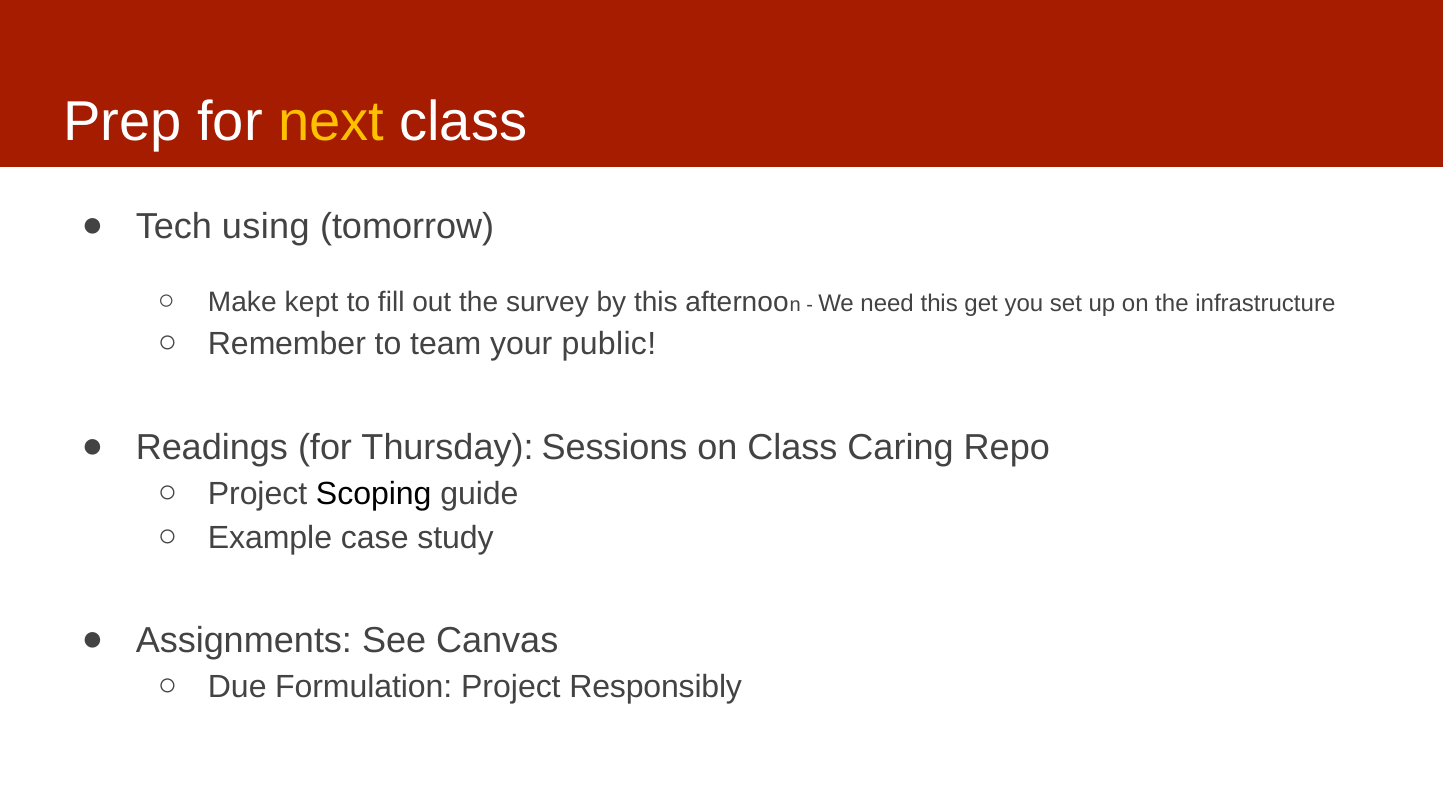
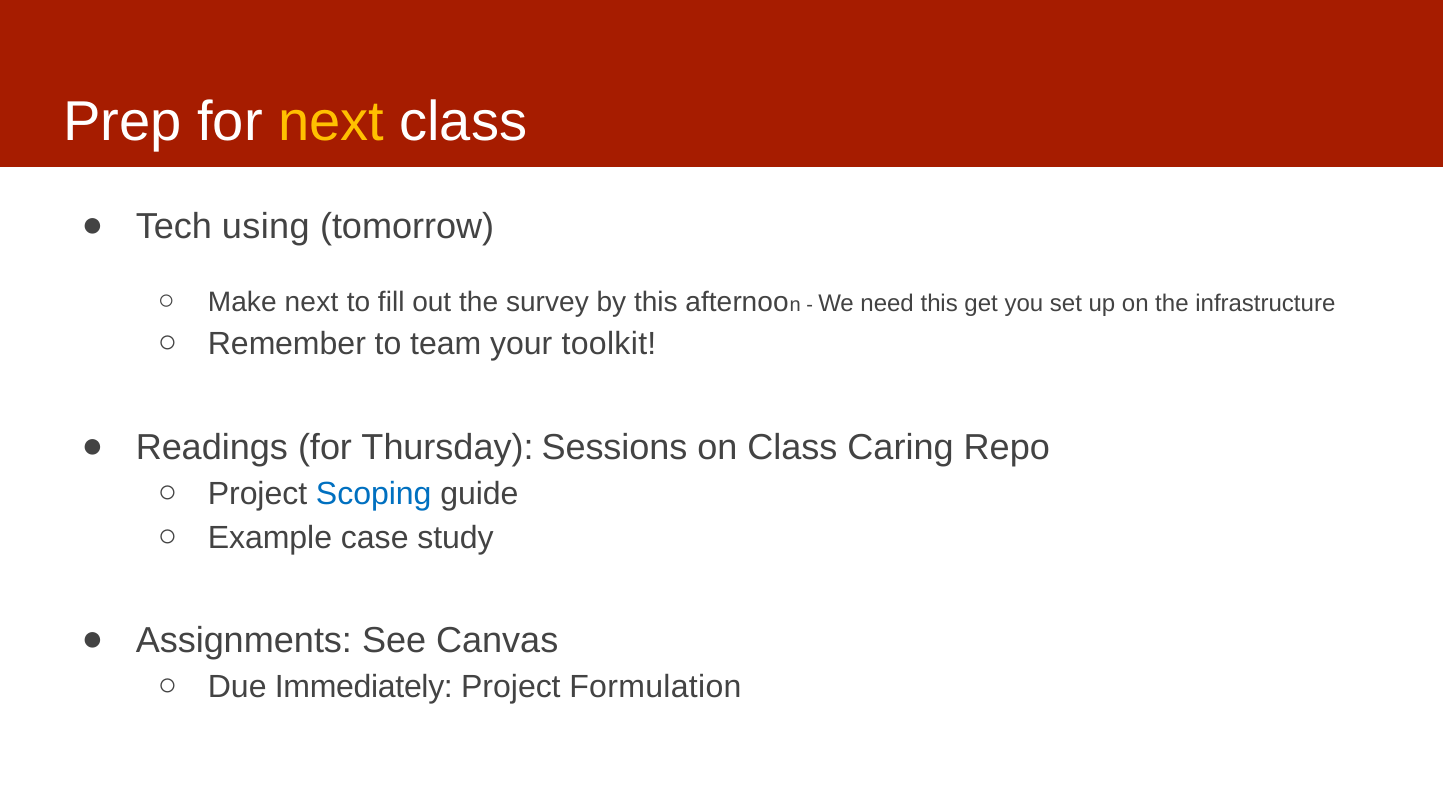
Make kept: kept -> next (312, 302)
public: public -> toolkit (609, 344)
Scoping colour: black -> blue (374, 493)
Formulation: Formulation -> Immediately (364, 687)
Responsibly: Responsibly -> Formulation (655, 687)
